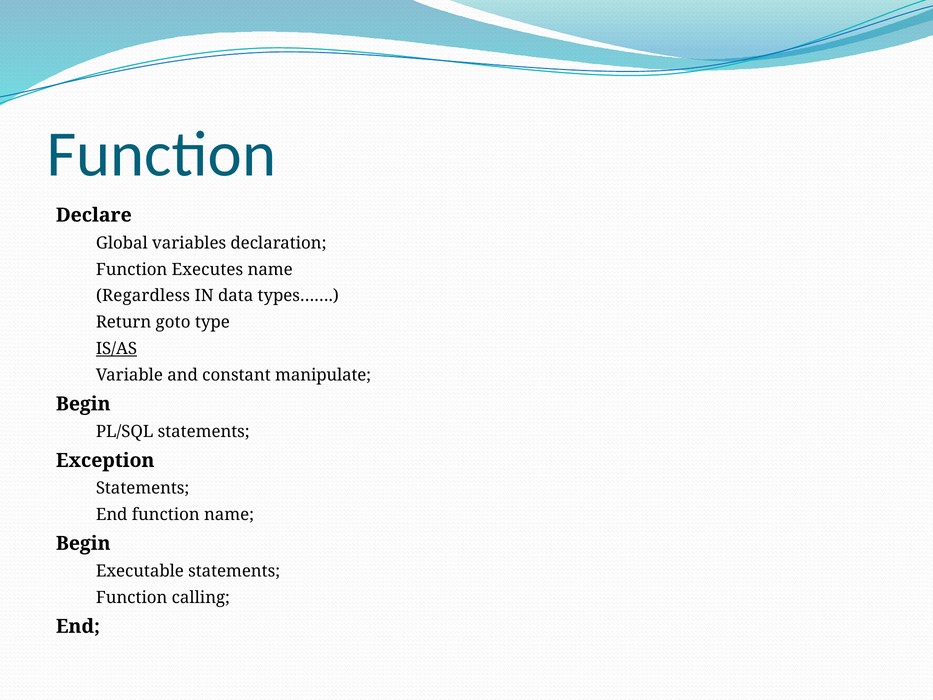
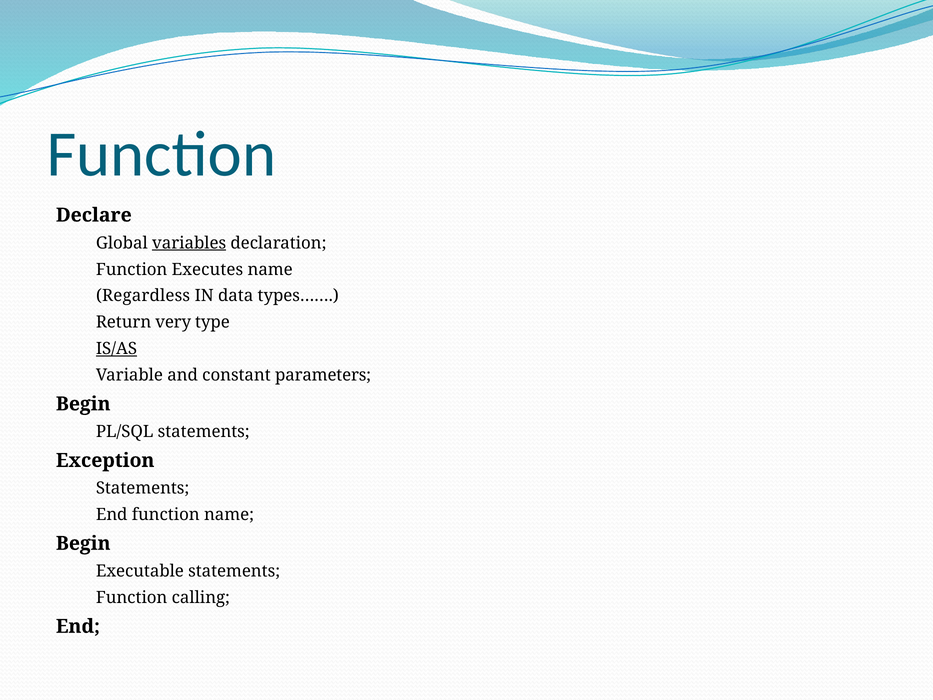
variables underline: none -> present (189, 243)
goto: goto -> very (173, 322)
manipulate: manipulate -> parameters (323, 375)
